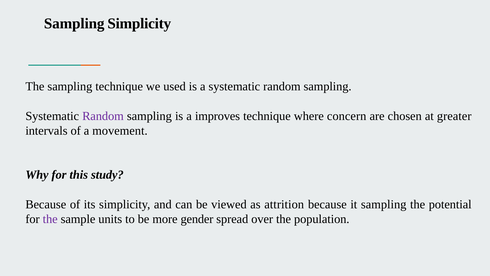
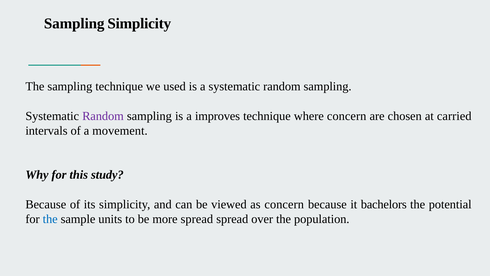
greater: greater -> carried (454, 116)
as attrition: attrition -> concern (284, 204)
it sampling: sampling -> bachelors (384, 204)
the colour: purple -> blue (50, 219)
more gender: gender -> spread (197, 219)
